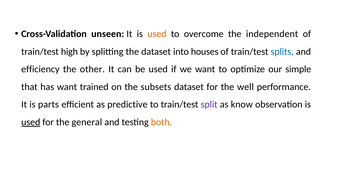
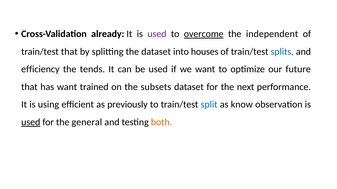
unseen: unseen -> already (108, 34)
used colour: orange -> purple (157, 34)
overcome underline: none -> present (204, 34)
train/test high: high -> that (69, 52)
other: other -> tends (92, 69)
simple: simple -> future (298, 69)
well: well -> next (246, 87)
parts: parts -> using (48, 105)
predictive: predictive -> previously (127, 105)
split colour: purple -> blue (209, 105)
